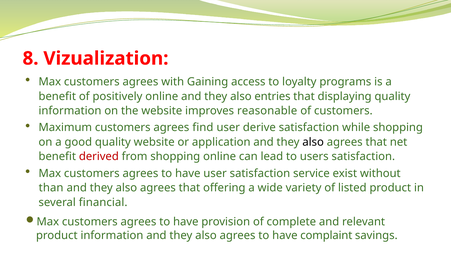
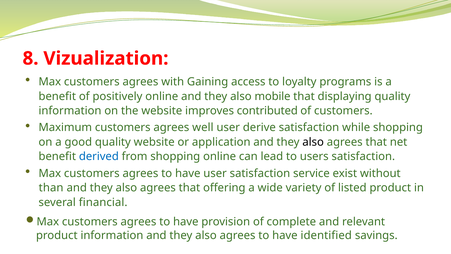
entries: entries -> mobile (273, 96)
reasonable: reasonable -> contributed (267, 111)
find: find -> well (203, 127)
derived colour: red -> blue (99, 156)
complaint: complaint -> identified (326, 235)
